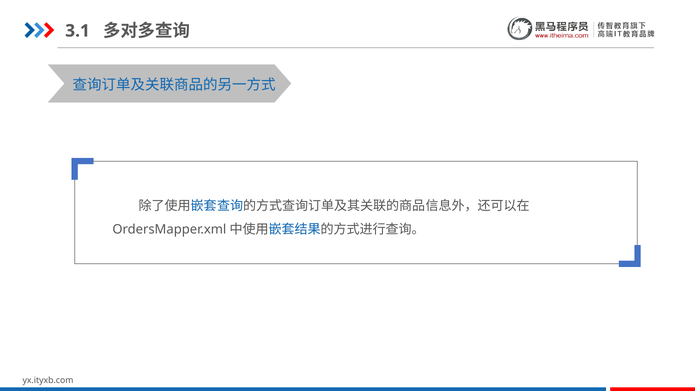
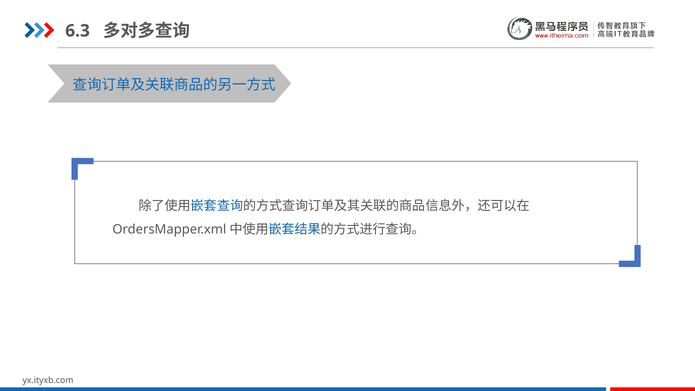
3.1: 3.1 -> 6.3 (78, 31)
